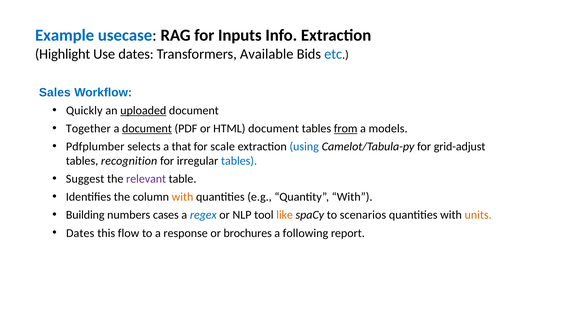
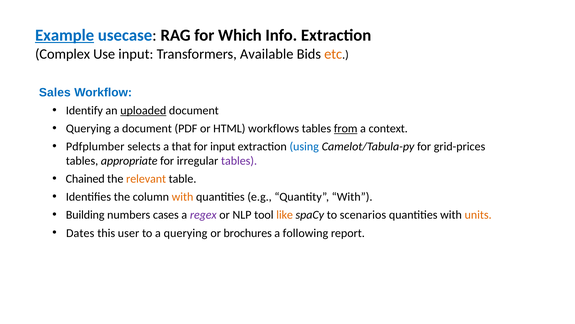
Example underline: none -> present (65, 35)
Inputs: Inputs -> Which (240, 35)
Highlight: Highlight -> Complex (63, 54)
Use dates: dates -> input (136, 54)
etc colour: blue -> orange (333, 54)
Quickly: Quickly -> Identify (84, 110)
Together: Together -> Querying (88, 128)
document underline: present -> none (147, 128)
HTML document: document -> workflows (274, 128)
models: models -> context (388, 128)
for scale: scale -> input (223, 146)
grid-adjust: grid-adjust -> grid-prices (460, 146)
recognition: recognition -> appropriate (129, 161)
tables colour: blue -> purple (239, 161)
Suggest: Suggest -> Chained (85, 179)
relevant colour: purple -> orange (146, 179)
regex colour: blue -> purple (203, 215)
flow: flow -> user (129, 233)
a response: response -> querying (186, 233)
